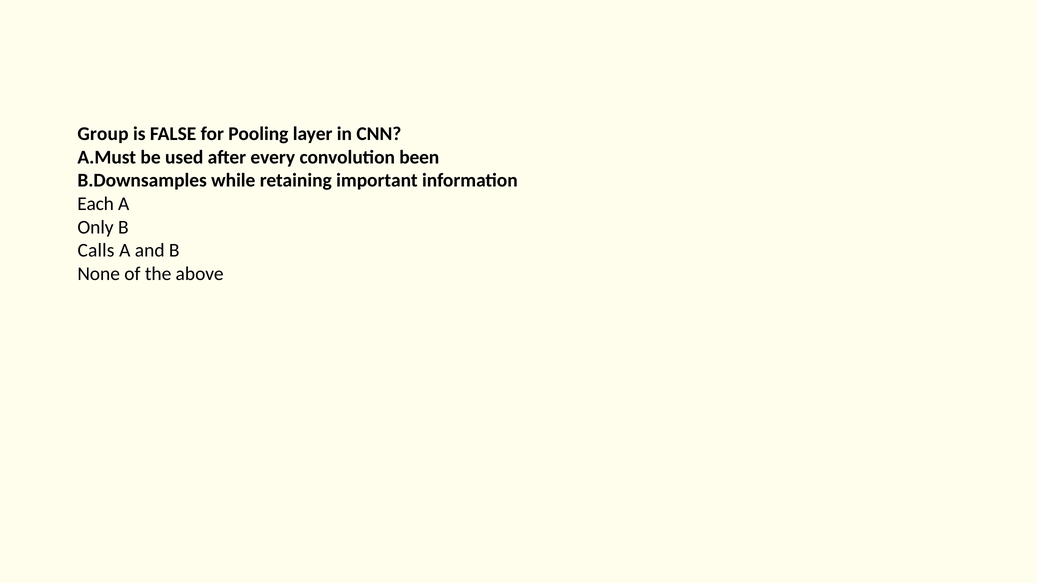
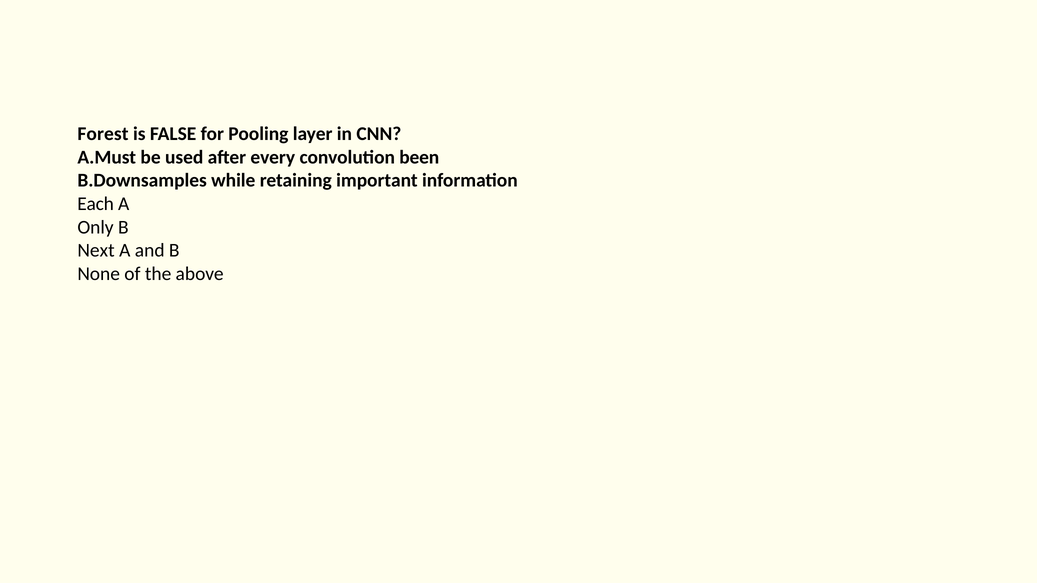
Group: Group -> Forest (103, 134)
Calls: Calls -> Next (96, 251)
